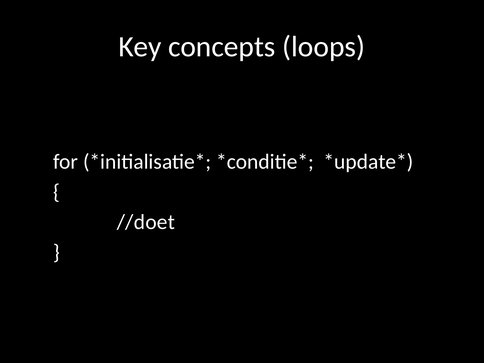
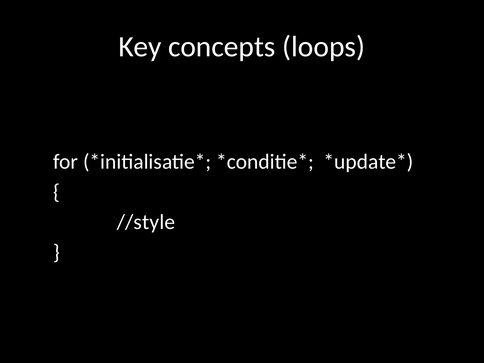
//doet: //doet -> //style (146, 222)
